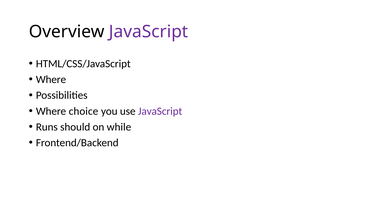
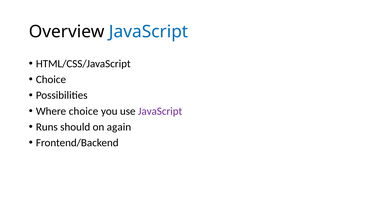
JavaScript colour: purple -> blue (149, 32)
Where: Where -> Choice (51, 80)
while: while -> again (119, 127)
